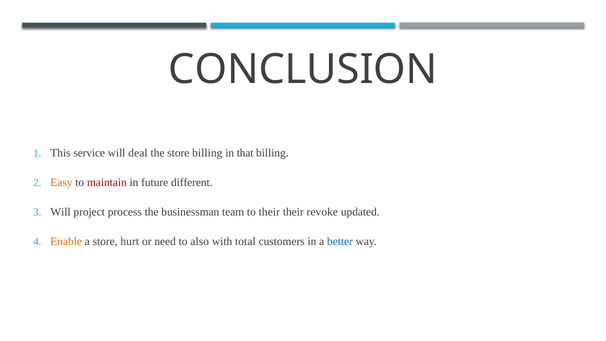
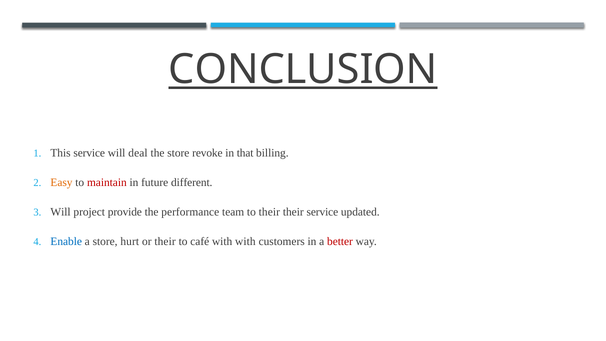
CONCLUSION underline: none -> present (303, 70)
store billing: billing -> revoke (207, 153)
process: process -> provide (125, 212)
businessman: businessman -> performance (190, 212)
their revoke: revoke -> service (322, 212)
Enable colour: orange -> blue (66, 241)
or need: need -> their (165, 241)
also: also -> café (200, 241)
with total: total -> with (245, 241)
better colour: blue -> red (340, 241)
